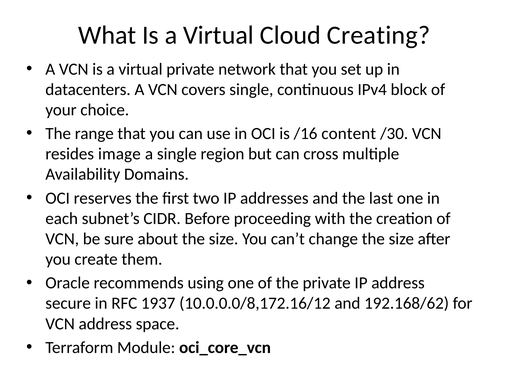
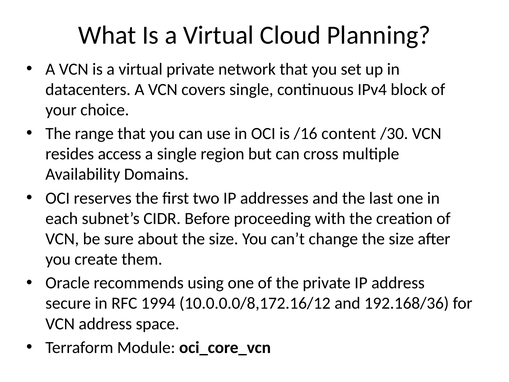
Creating: Creating -> Planning (379, 35)
image: image -> access (120, 154)
1937: 1937 -> 1994 (158, 303)
192.168/62: 192.168/62 -> 192.168/36 (407, 303)
